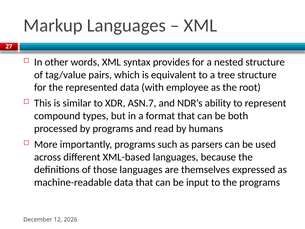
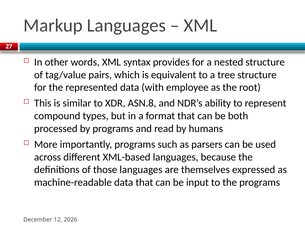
ASN.7: ASN.7 -> ASN.8 (142, 103)
